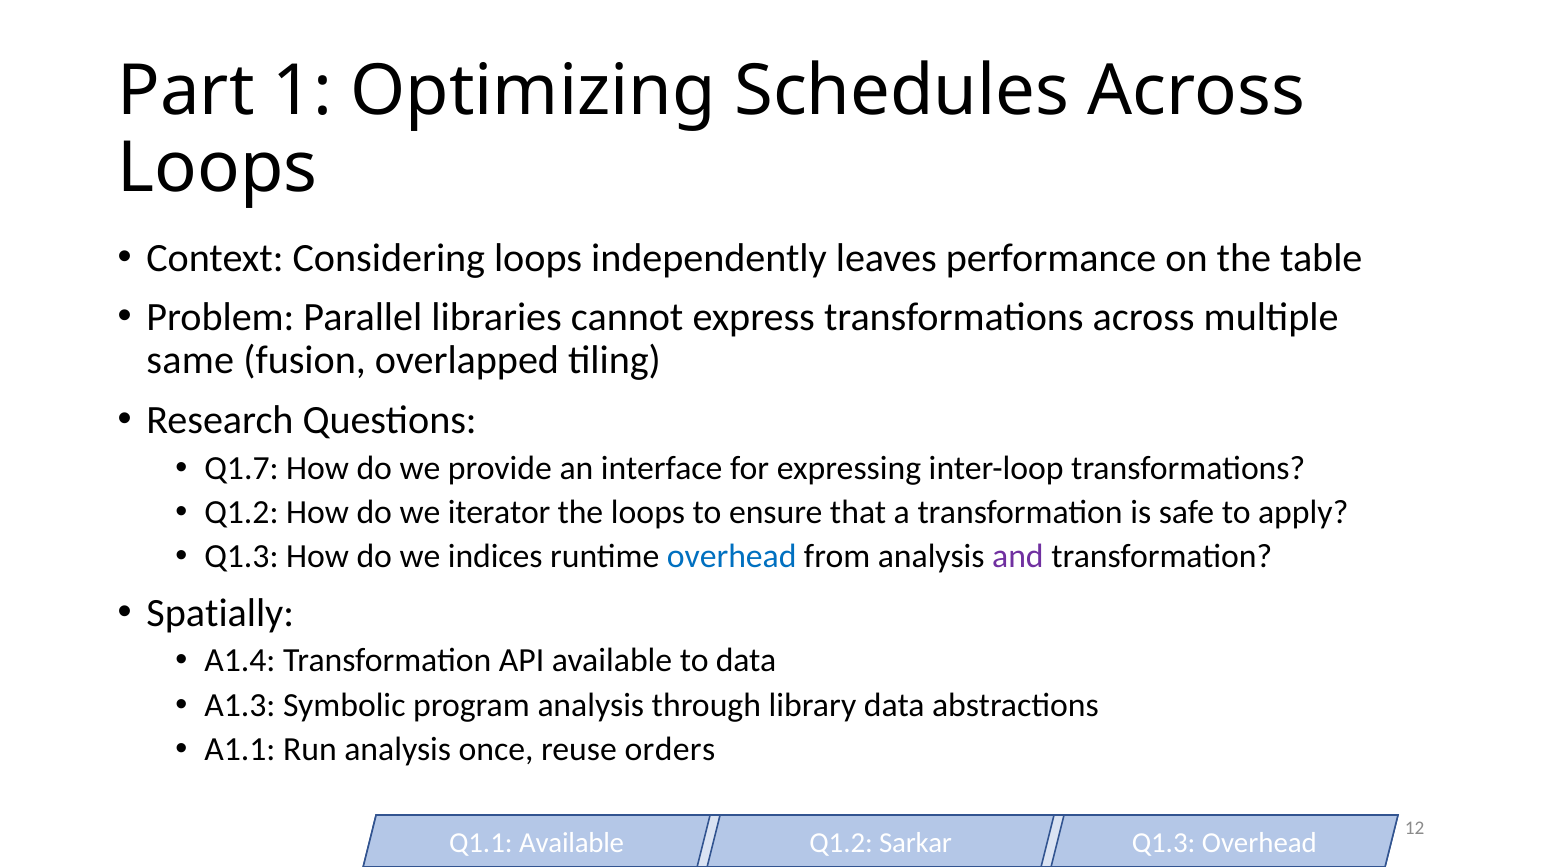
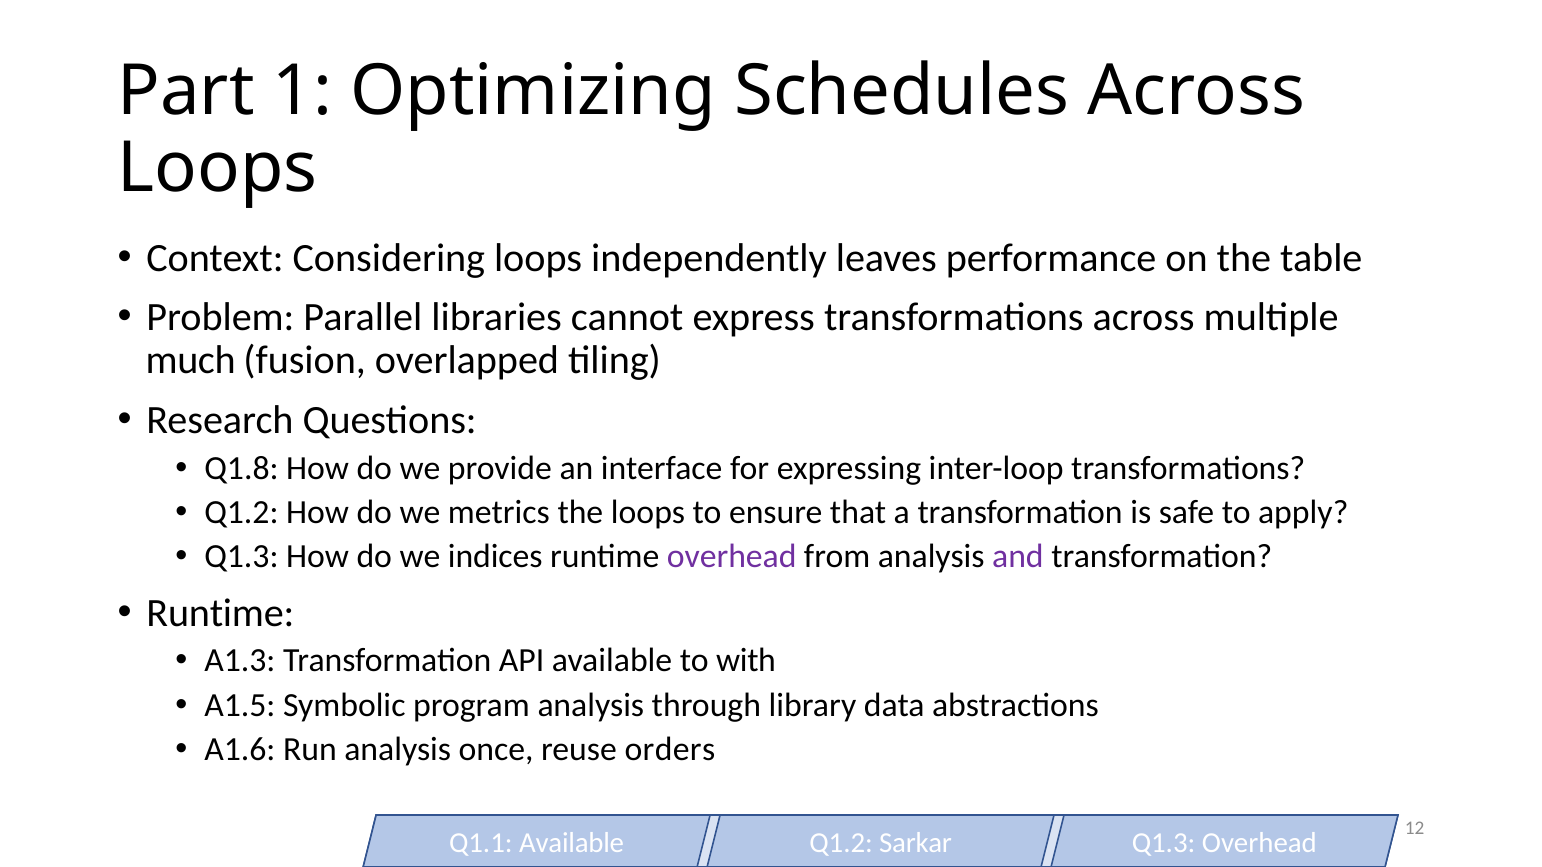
same: same -> much (191, 361)
Q1.7: Q1.7 -> Q1.8 (241, 468)
iterator: iterator -> metrics (499, 513)
overhead colour: blue -> purple (732, 557)
Spatially: Spatially -> Runtime (220, 613)
A1.4: A1.4 -> A1.3 (240, 661)
to data: data -> with (746, 661)
A1.3: A1.3 -> A1.5 (240, 705)
A1.1: A1.1 -> A1.6 (240, 750)
